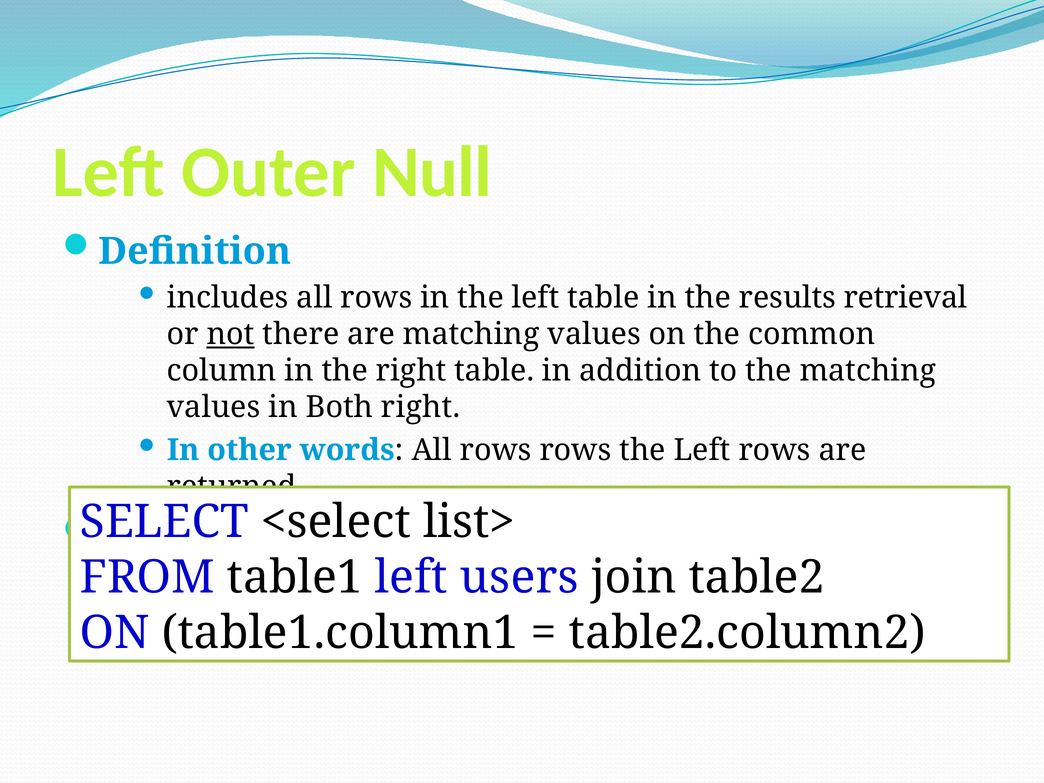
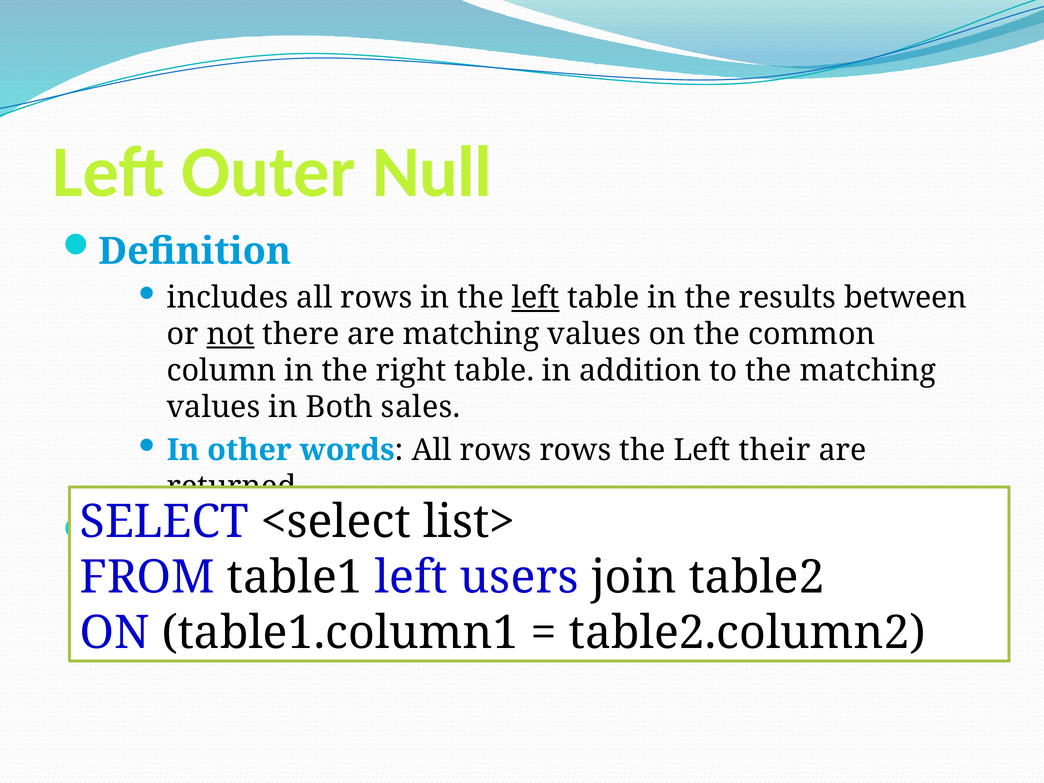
left underline: none -> present (536, 298)
retrieval: retrieval -> between (906, 298)
Both right: right -> sales (421, 407)
Left rows: rows -> their (775, 450)
